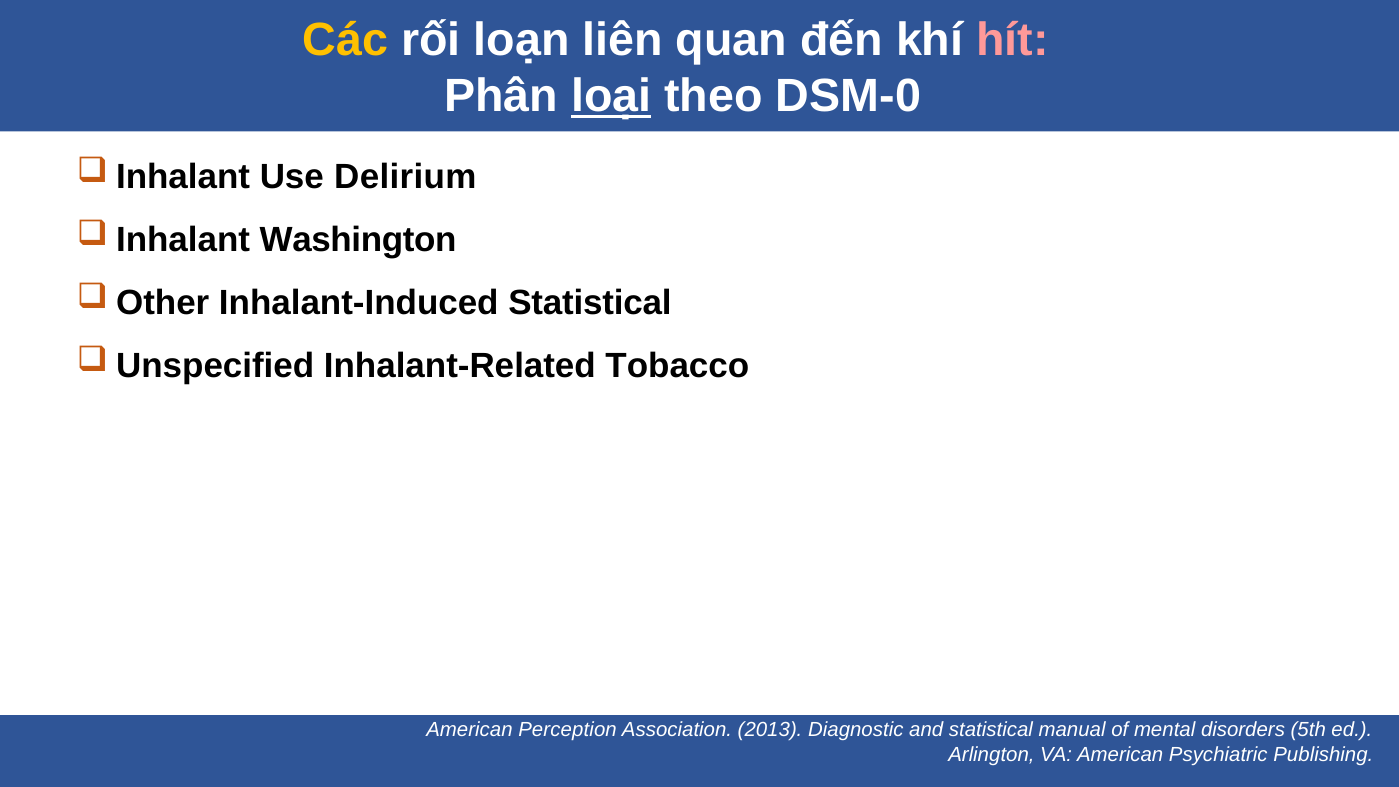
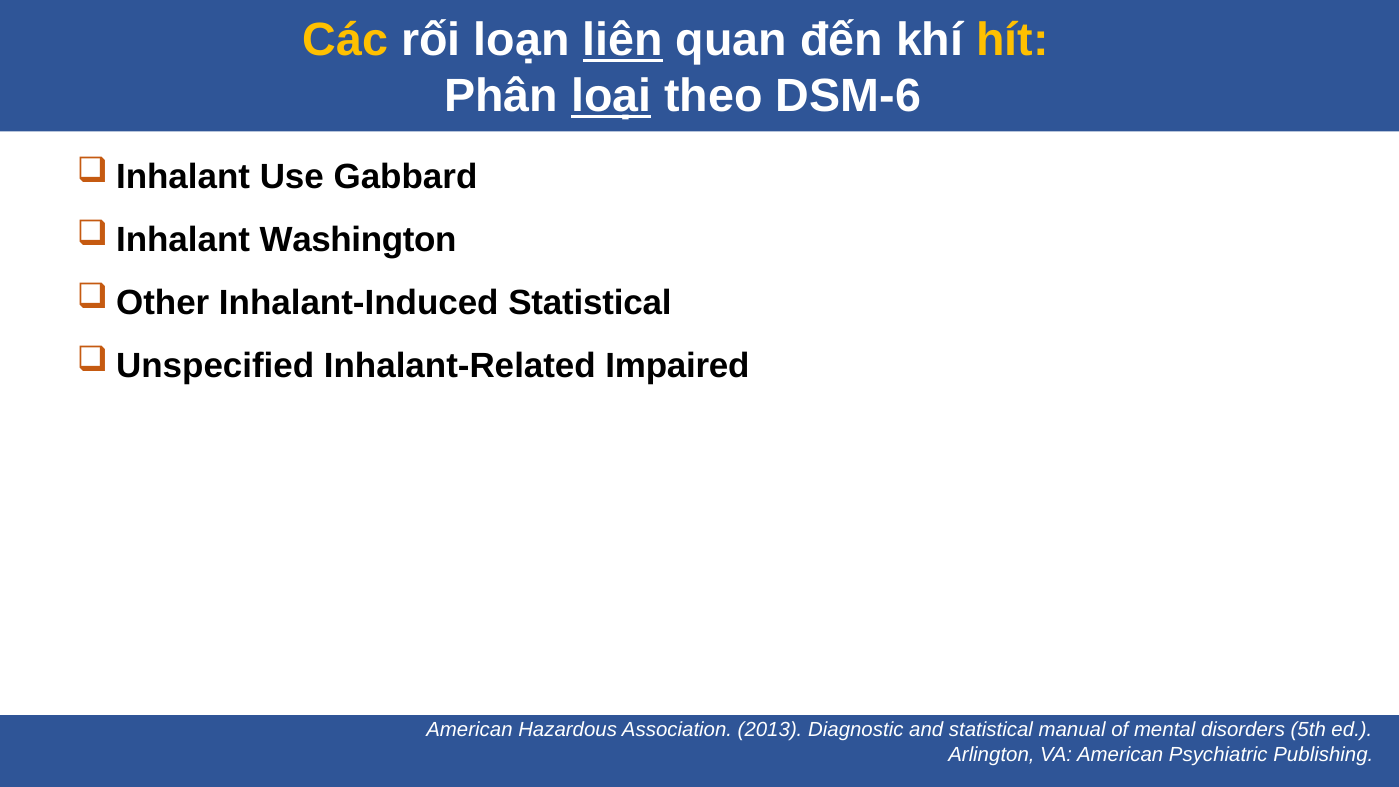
liên underline: none -> present (623, 40)
hít colour: pink -> yellow (1013, 40)
DSM-0: DSM-0 -> DSM-6 (848, 96)
Delirium: Delirium -> Gabbard (405, 177)
Tobacco: Tobacco -> Impaired (677, 366)
Perception: Perception -> Hazardous (568, 730)
